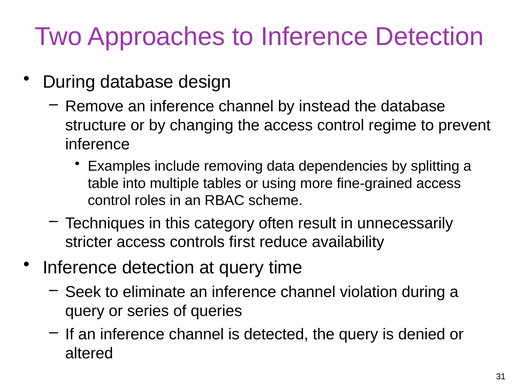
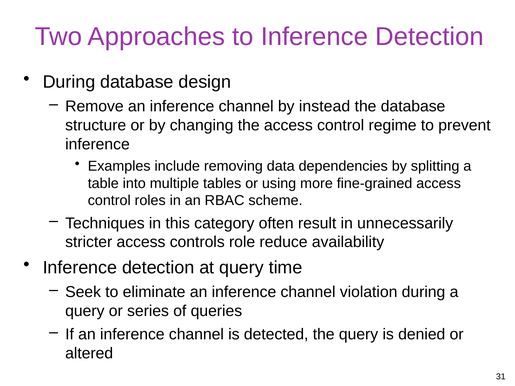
first: first -> role (242, 242)
